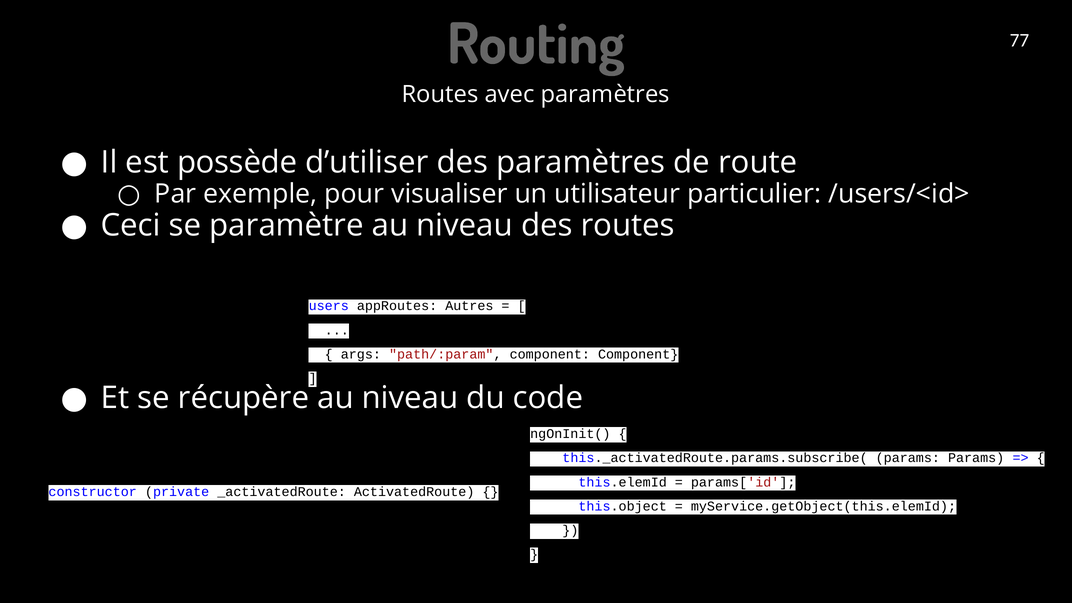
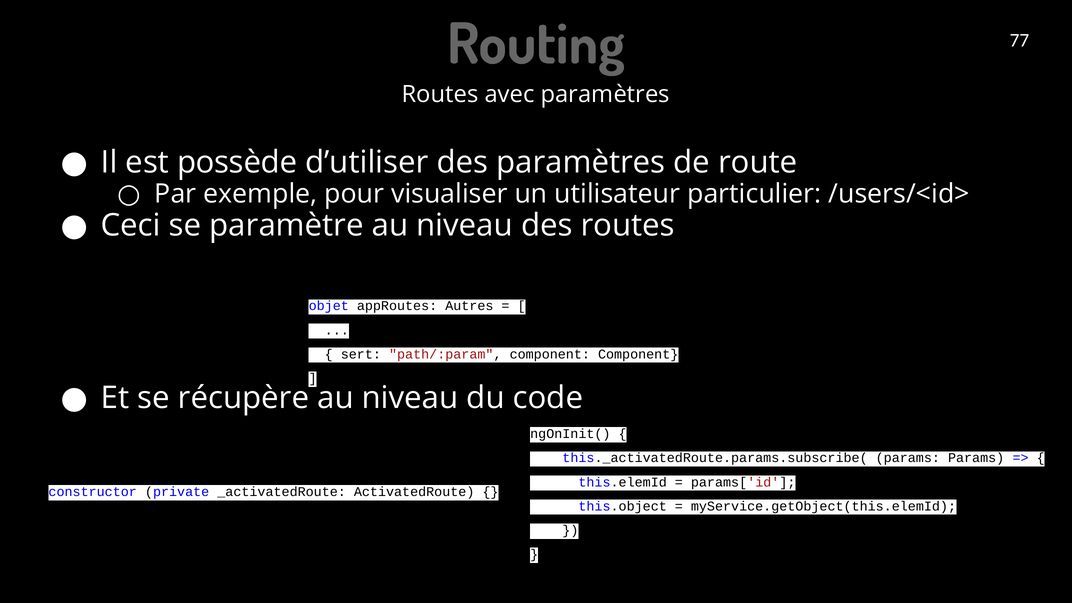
users: users -> objet (329, 306)
args: args -> sert (361, 354)
